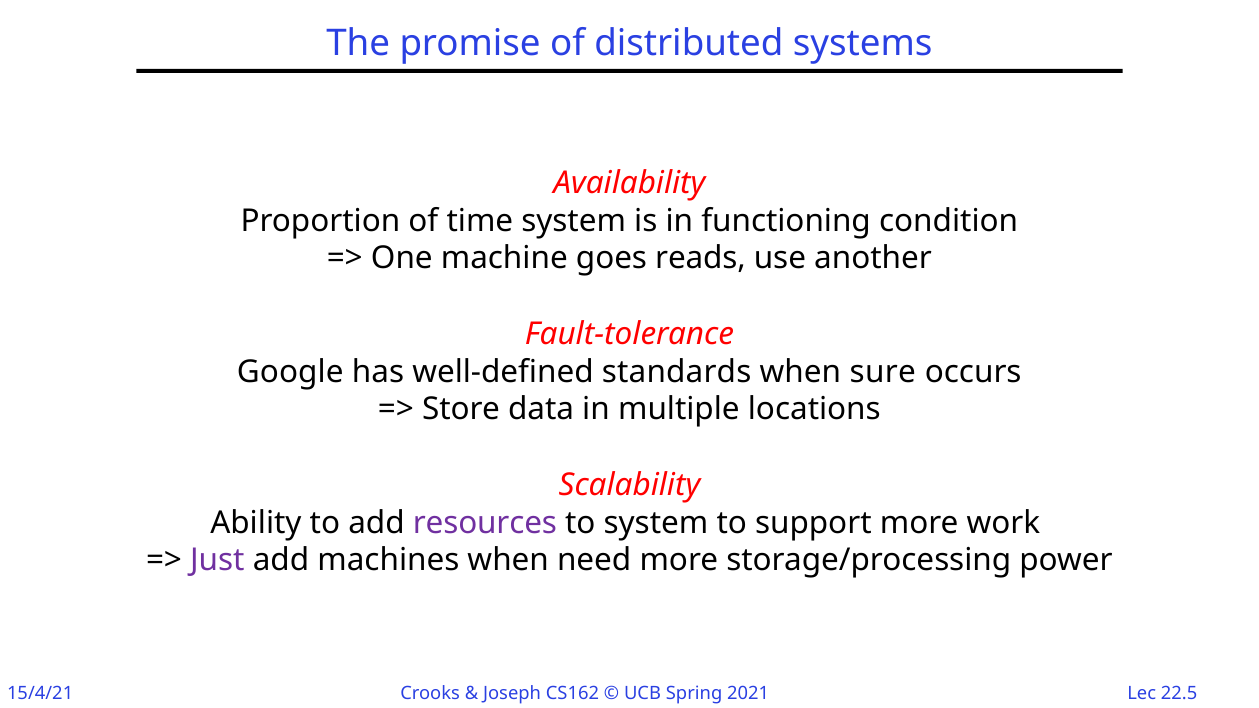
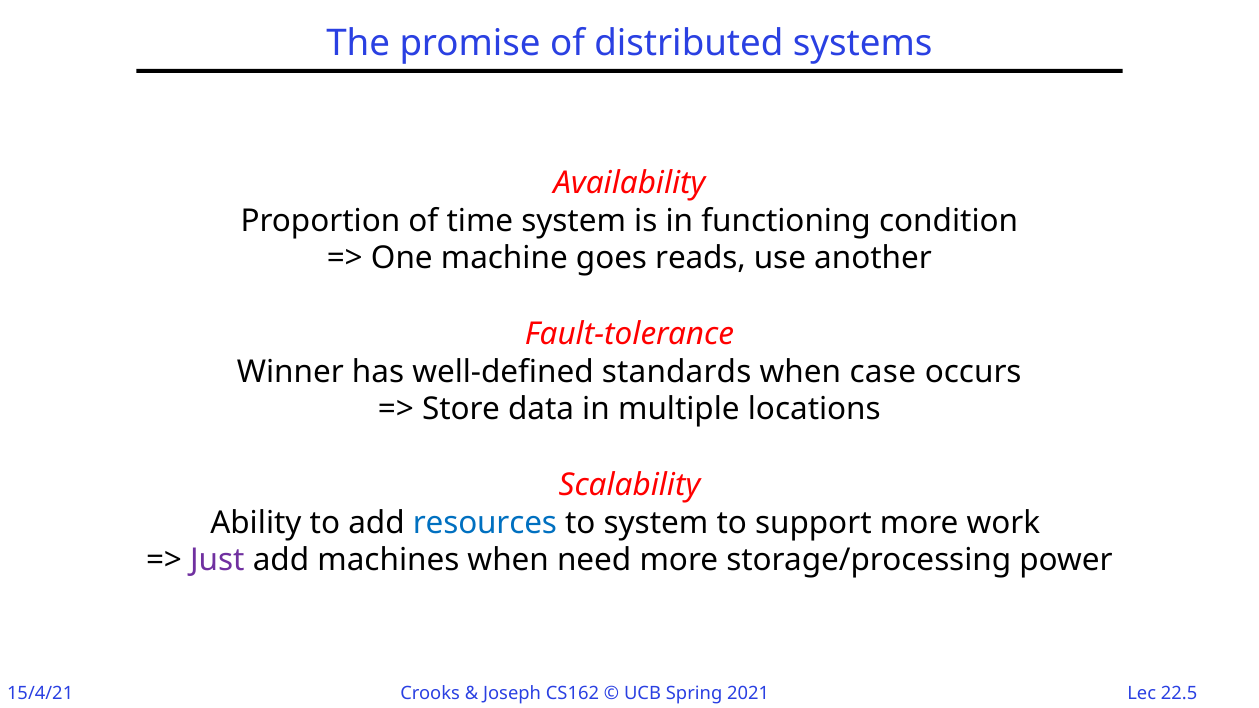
Google: Google -> Winner (290, 372)
sure: sure -> case (883, 372)
resources colour: purple -> blue (485, 523)
